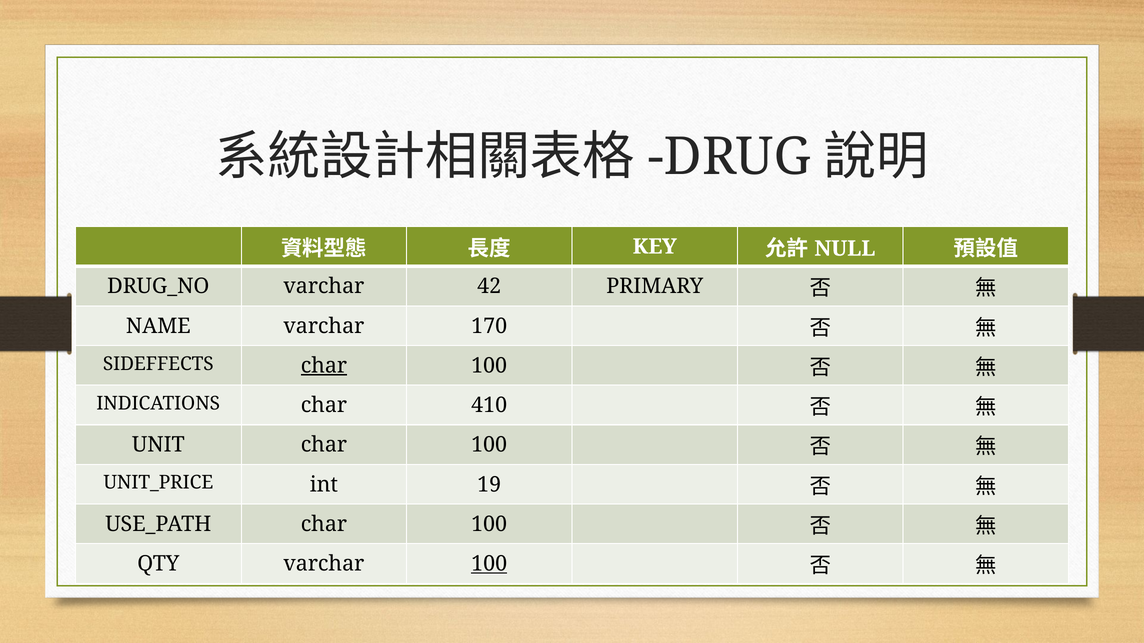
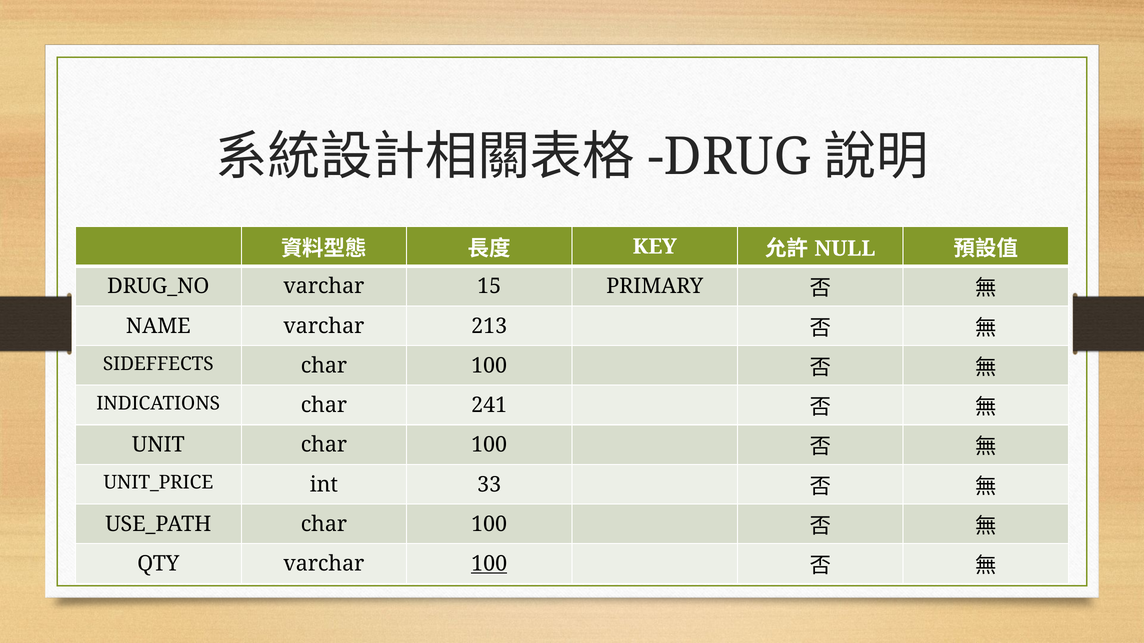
42: 42 -> 15 (489, 287)
170: 170 -> 213 (489, 326)
char underline: present -> none (324, 366)
410: 410 -> 241 (489, 406)
19: 19 -> 33 (489, 485)
